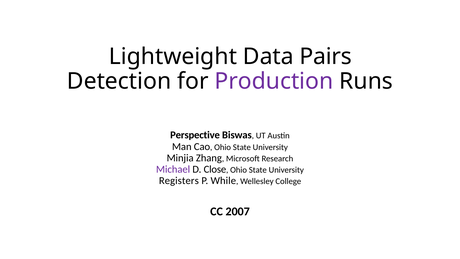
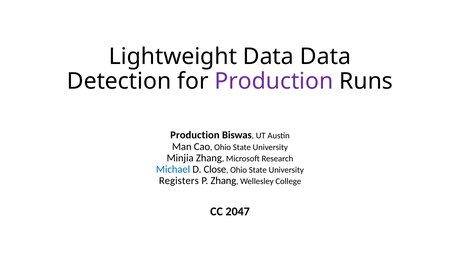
Data Pairs: Pairs -> Data (325, 56)
Perspective: Perspective -> Production (195, 135)
Michael colour: purple -> blue (173, 169)
P While: While -> Zhang (223, 181)
2007: 2007 -> 2047 (238, 211)
